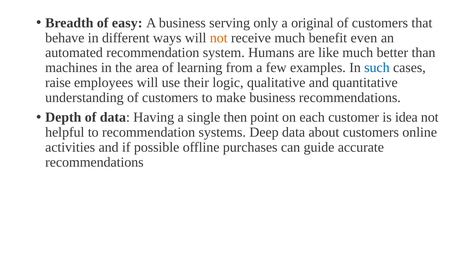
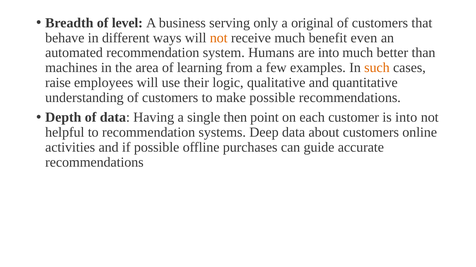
easy: easy -> level (127, 23)
are like: like -> into (329, 53)
such colour: blue -> orange (377, 68)
make business: business -> possible (272, 98)
is idea: idea -> into (406, 118)
